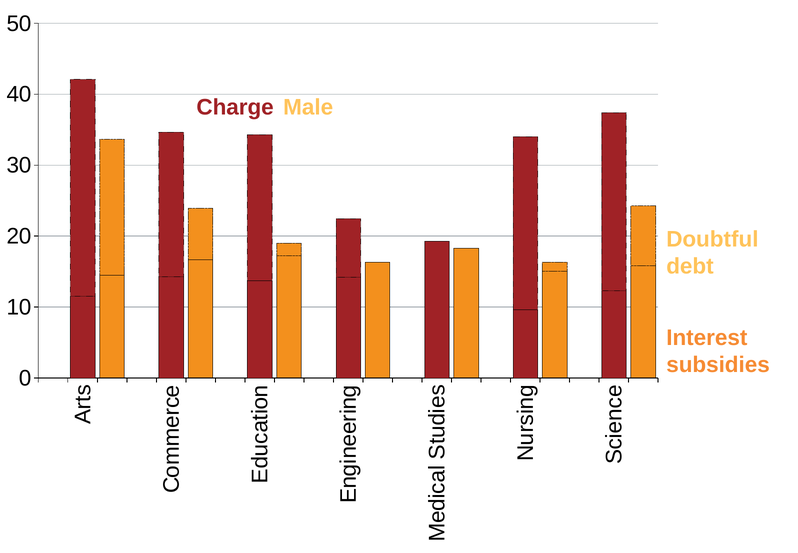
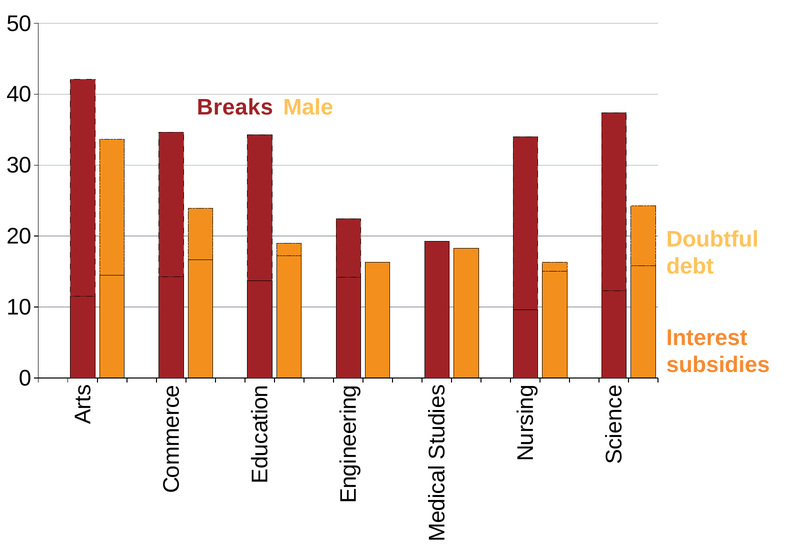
Charge: Charge -> Breaks (235, 107)
